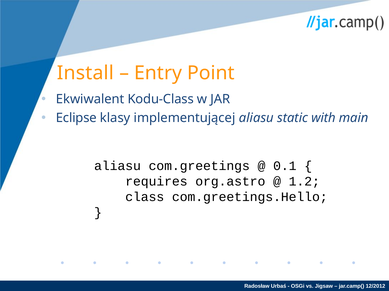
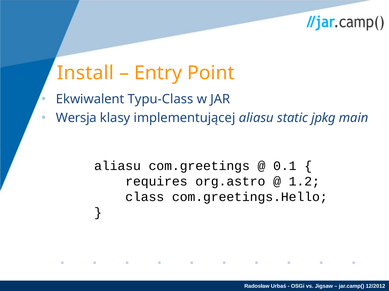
Kodu-Class: Kodu-Class -> Typu-Class (161, 99)
Eclipse: Eclipse -> Wersja (76, 118)
with: with -> jpkg (324, 118)
